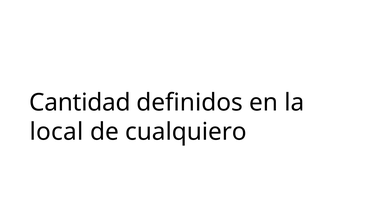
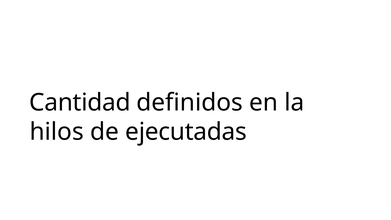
local: local -> hilos (57, 132)
cualquiero: cualquiero -> ejecutadas (186, 132)
